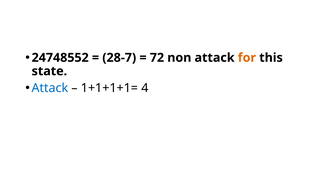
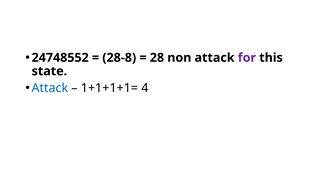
28-7: 28-7 -> 28-8 (119, 58)
72: 72 -> 28 (157, 58)
for colour: orange -> purple (247, 58)
